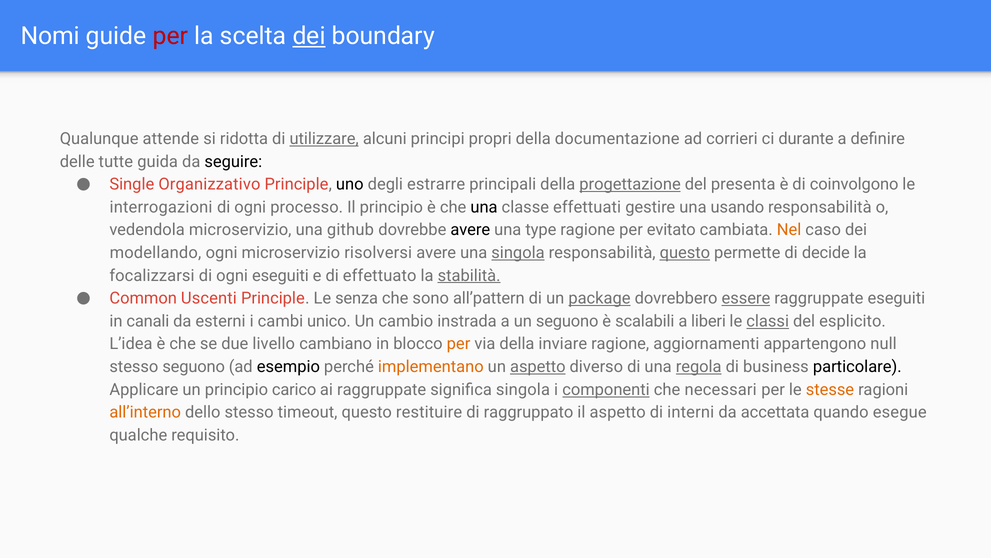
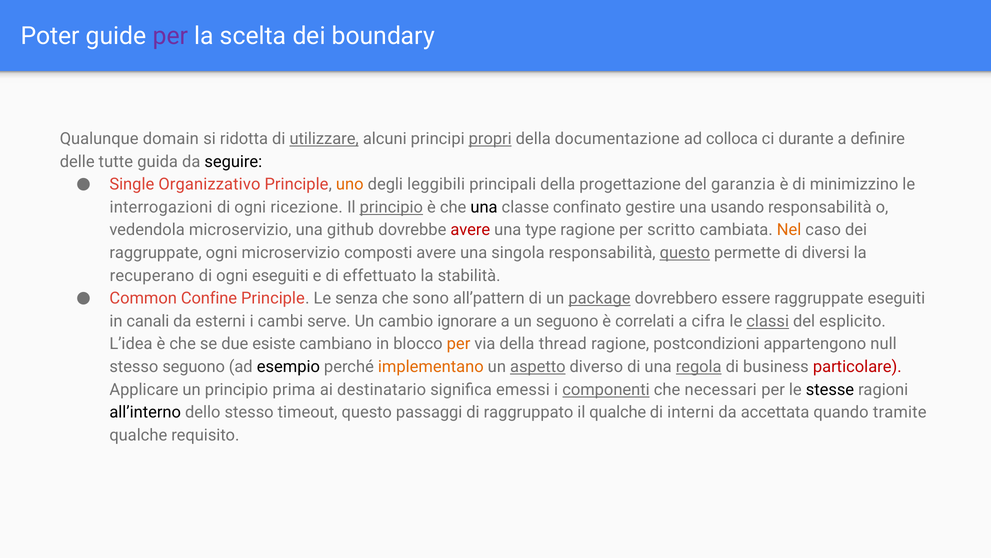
Nomi: Nomi -> Poter (50, 36)
per colour: red -> purple (170, 36)
dei underline: present -> none (309, 36)
attende: attende -> domain (171, 139)
propri underline: none -> present (490, 139)
corrieri: corrieri -> colloca (732, 139)
uno colour: black -> orange (350, 184)
estrarre: estrarre -> leggibili (436, 184)
progettazione underline: present -> none (630, 184)
presenta: presenta -> garanzia (743, 184)
coinvolgono: coinvolgono -> minimizzino (854, 184)
processo: processo -> ricezione (307, 207)
principio underline: none -> present (391, 207)
effettuati: effettuati -> confinato (587, 207)
avere colour: black -> red (470, 230)
evitato: evitato -> scritto (671, 230)
modellando: modellando -> raggruppate (156, 253)
risolversi: risolversi -> composti (378, 253)
singola underline: present -> none (518, 253)
decide: decide -> diversi (826, 253)
focalizzarsi: focalizzarsi -> recuperano (152, 275)
stabilità underline: present -> none (469, 275)
Uscenti: Uscenti -> Confine (209, 298)
essere underline: present -> none (746, 298)
unico: unico -> serve (329, 321)
instrada: instrada -> ignorare (467, 321)
scalabili: scalabili -> correlati (645, 321)
liberi: liberi -> cifra (708, 321)
livello: livello -> esiste (274, 344)
inviare: inviare -> thread (563, 344)
aggiornamenti: aggiornamenti -> postcondizioni (706, 344)
particolare colour: black -> red (857, 366)
carico: carico -> prima (294, 389)
ai raggruppate: raggruppate -> destinatario (382, 389)
significa singola: singola -> emessi (523, 389)
stesse colour: orange -> black (830, 389)
all’interno colour: orange -> black (145, 412)
restituire: restituire -> passaggi (429, 412)
il aspetto: aspetto -> qualche (618, 412)
esegue: esegue -> tramite (900, 412)
